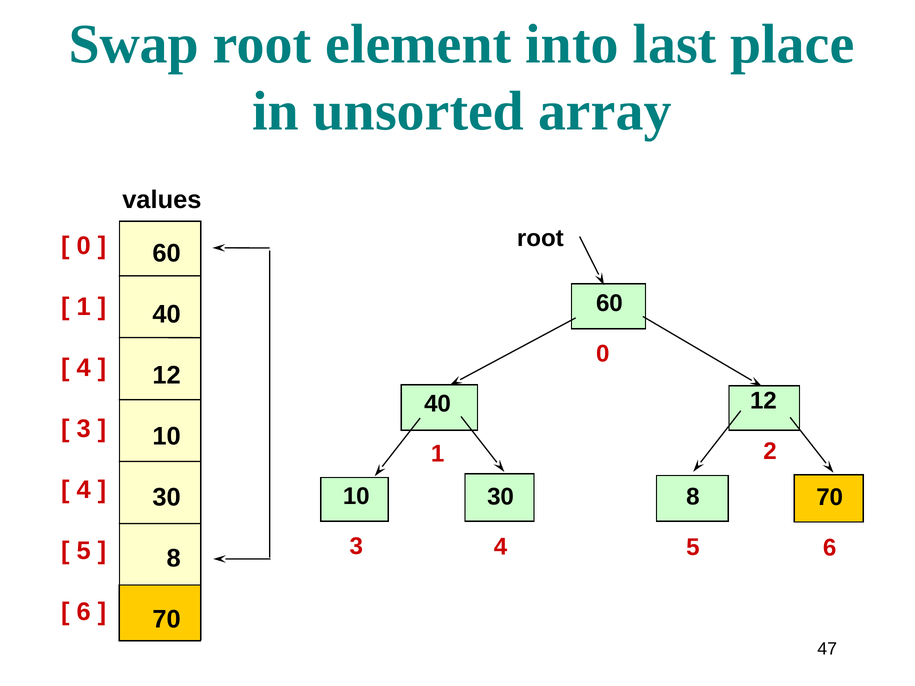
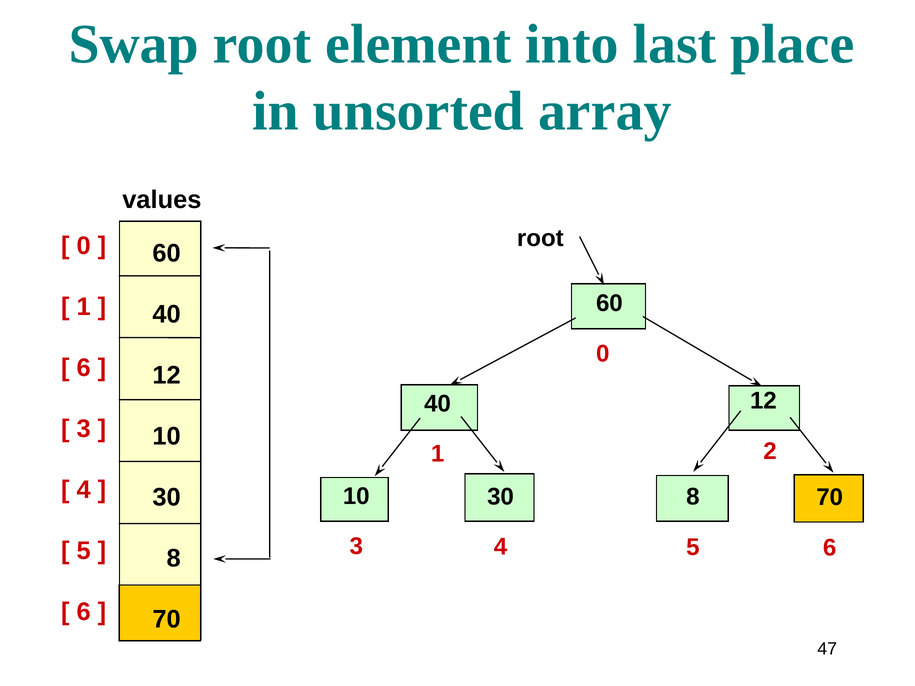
4: 4 -> 6 (84, 368)
